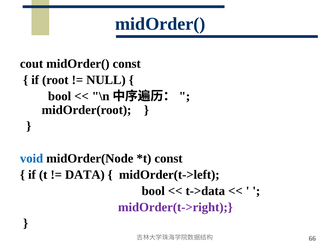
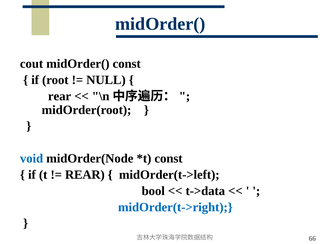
bool: bool -> rear (60, 96)
DATA: DATA -> REAR (85, 175)
midOrder(t->right colour: purple -> blue (175, 208)
